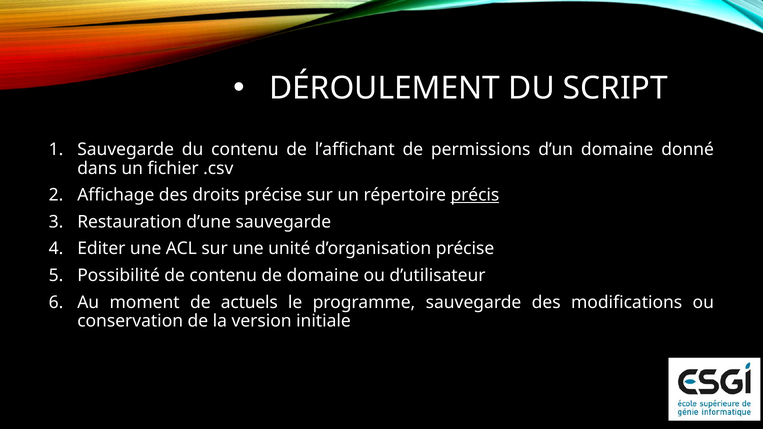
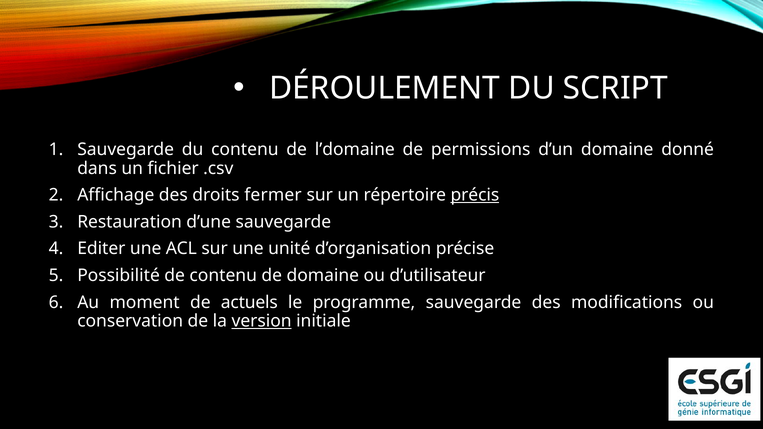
l’affichant: l’affichant -> l’domaine (355, 150)
droits précise: précise -> fermer (273, 195)
version underline: none -> present (262, 321)
